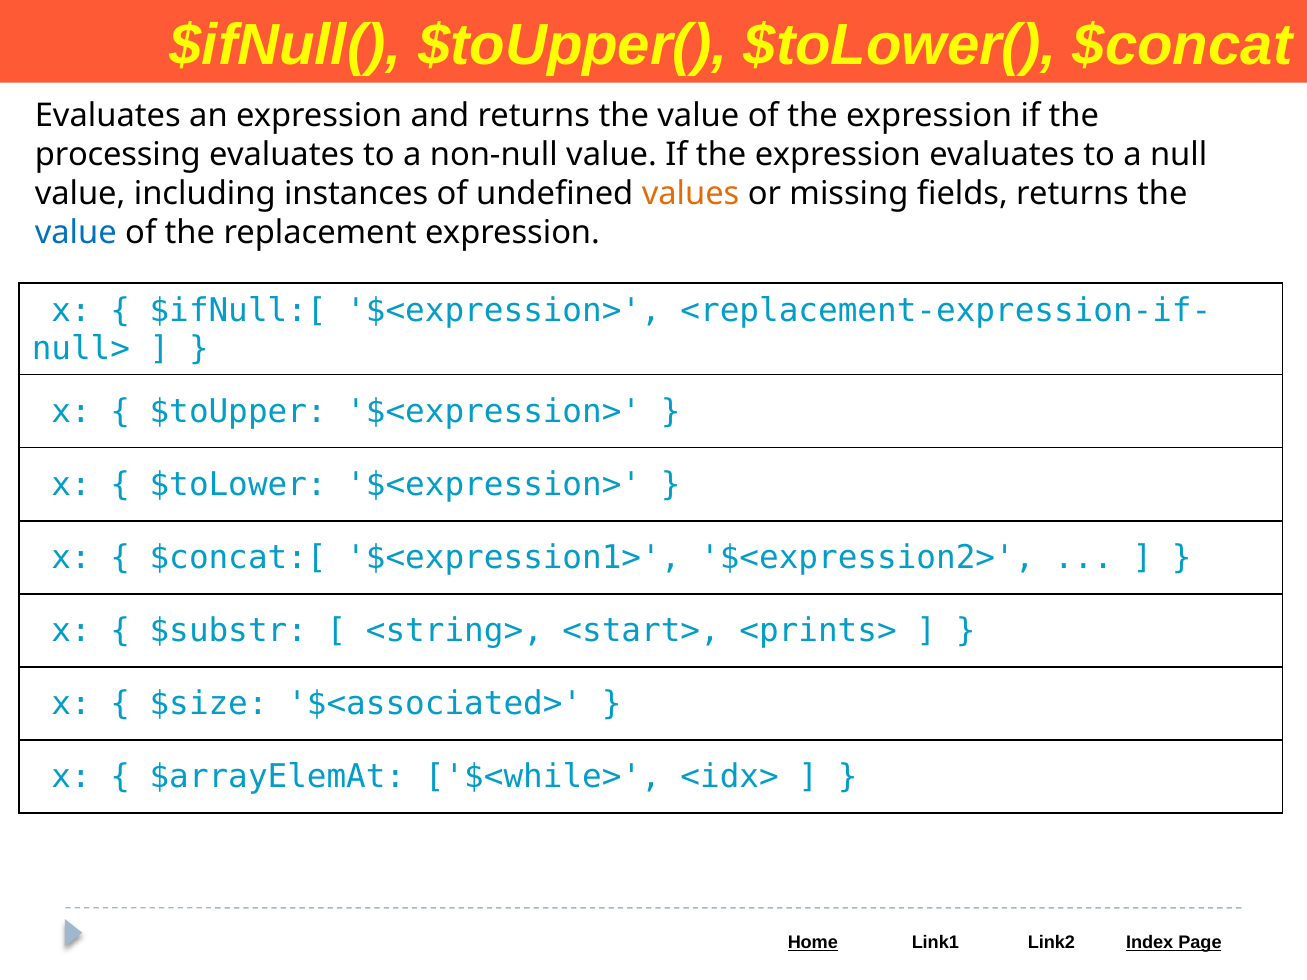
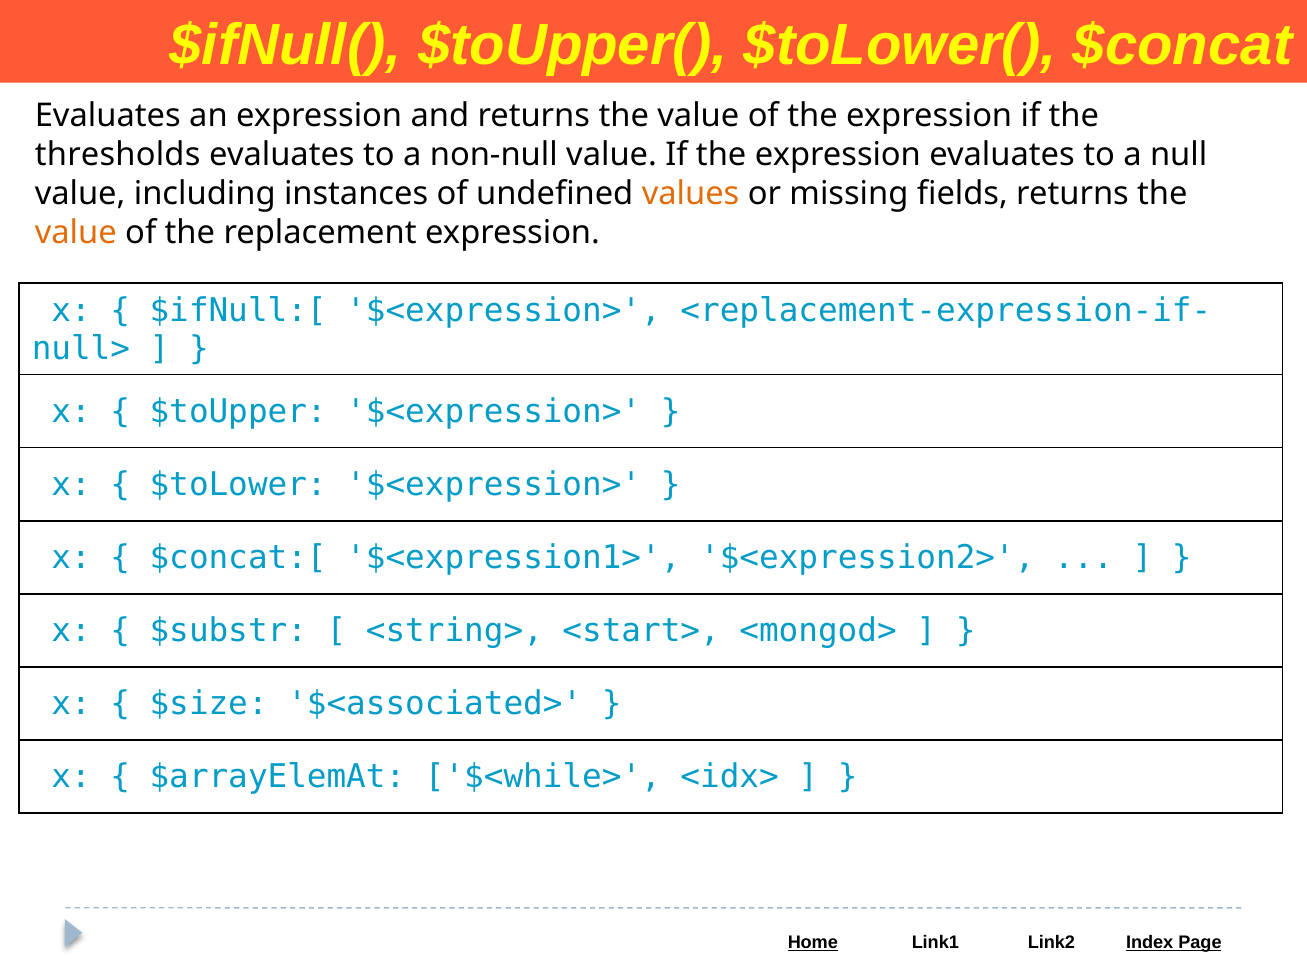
processing: processing -> thresholds (118, 155)
value colour: blue -> orange (76, 233)
<prints>: <prints> -> <mongod> (818, 631)
